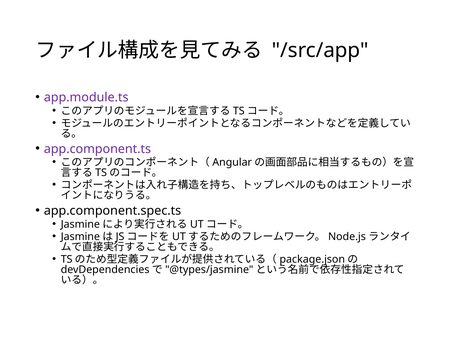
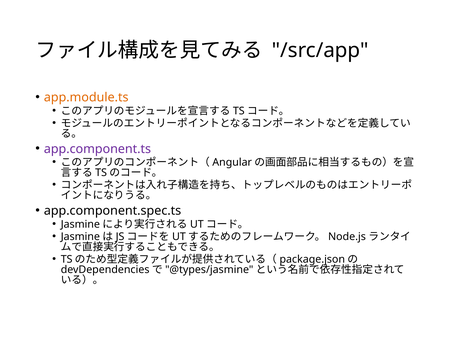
app.module.ts colour: purple -> orange (86, 98)
